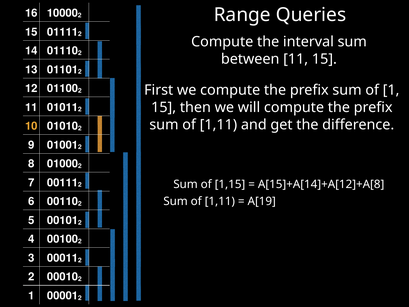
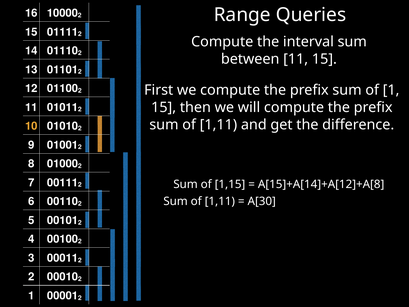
A[19: A[19 -> A[30 (262, 201)
